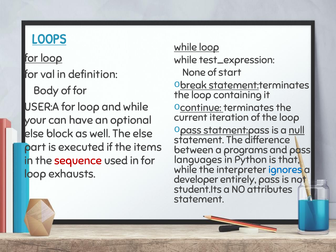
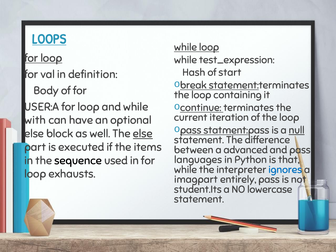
None: None -> Hash (194, 73)
your: your -> with (35, 120)
else underline: none -> present (143, 134)
programs: programs -> advanced (246, 150)
sequence colour: red -> black (78, 161)
developer: developer -> imagpart (196, 180)
attributes: attributes -> lowercase (270, 189)
